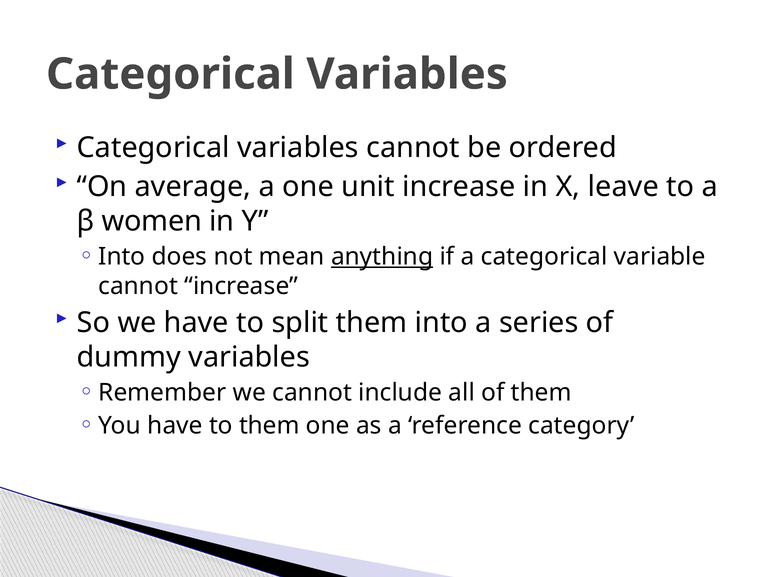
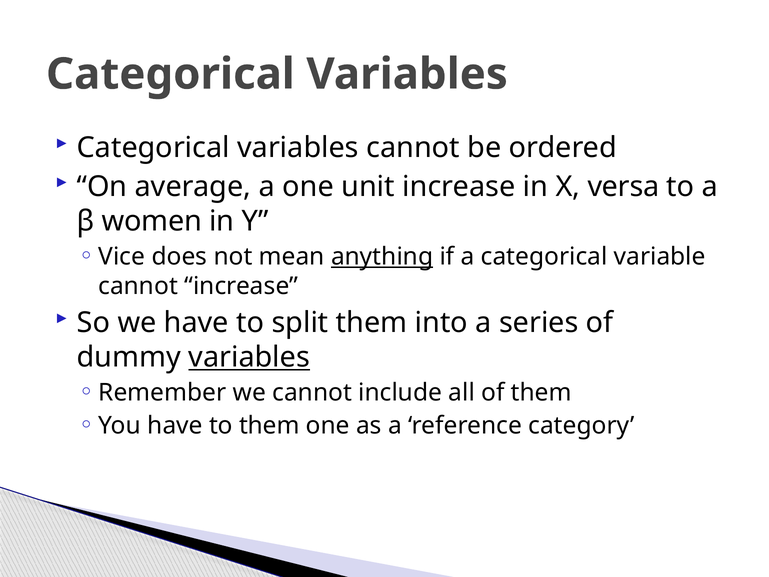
leave: leave -> versa (623, 187)
Into: Into -> Vice (122, 256)
variables underline: none -> present (249, 357)
